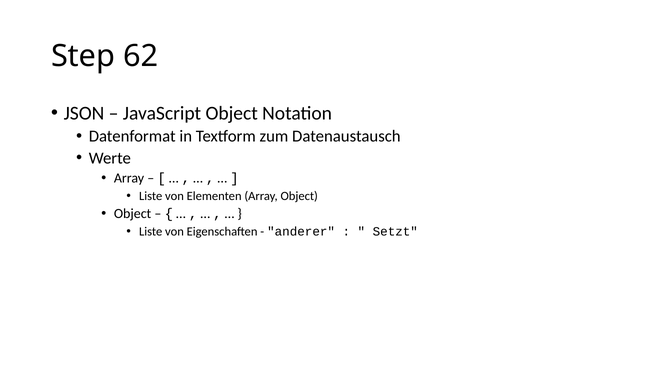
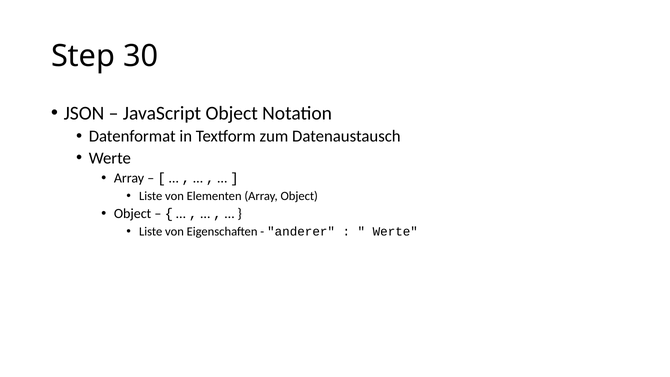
62: 62 -> 30 (141, 56)
Setzt: Setzt -> Werte (395, 231)
